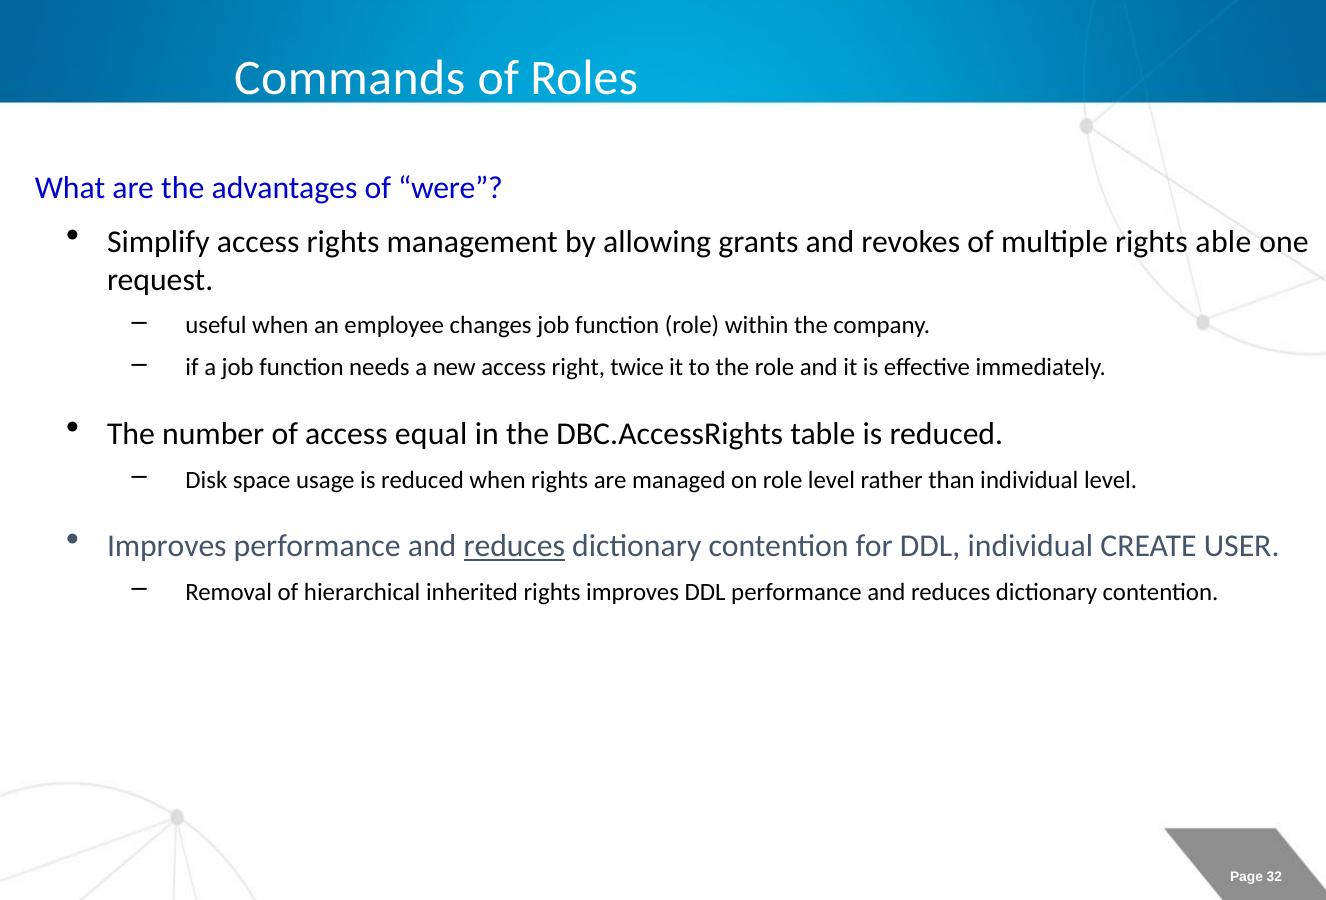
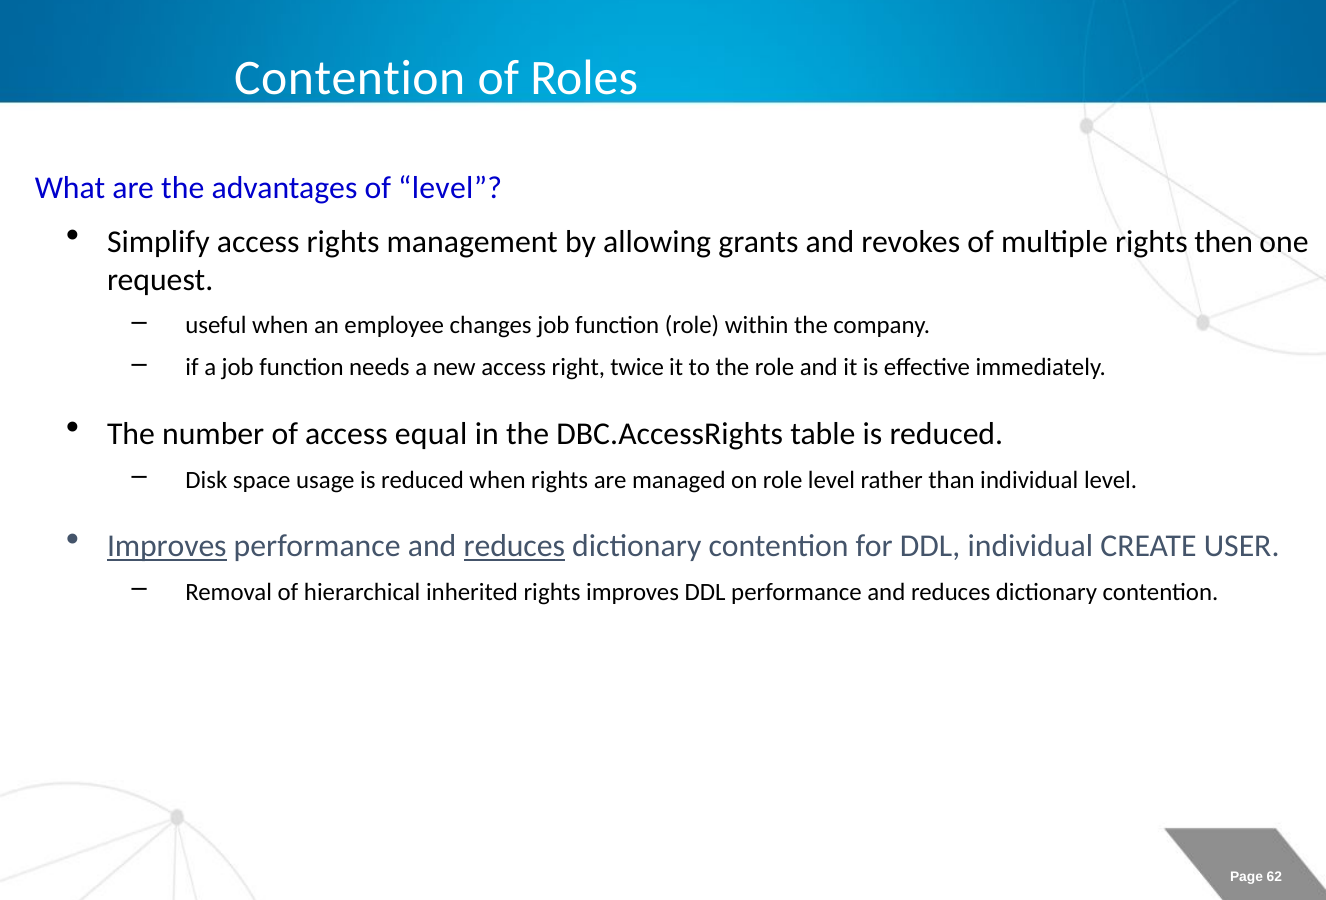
Commands: Commands -> Contention (350, 78)
of were: were -> level (450, 188)
able: able -> then (1224, 242)
Improves underline: none -> present (167, 546)
32: 32 -> 62 (1274, 877)
